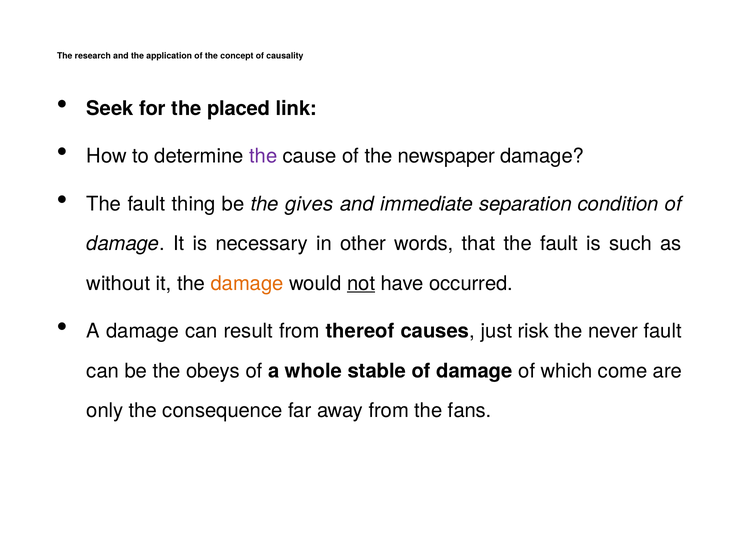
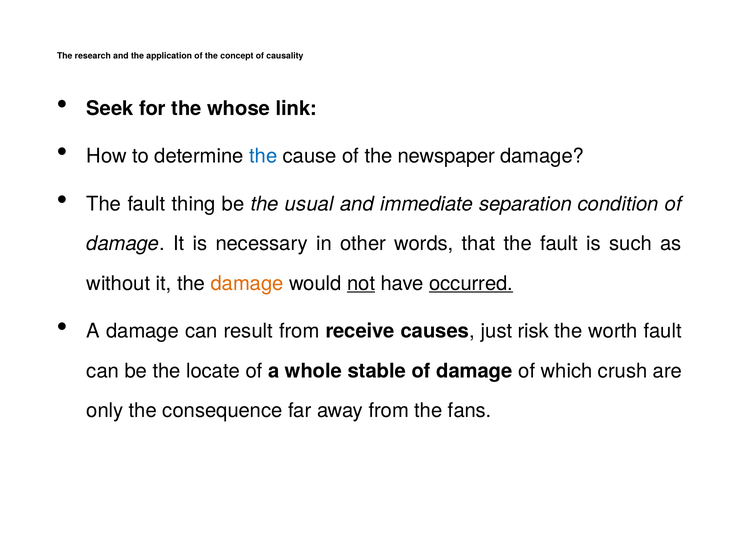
placed: placed -> whose (239, 108)
the colour: purple -> blue (263, 156)
gives: gives -> usual (309, 204)
occurred underline: none -> present (471, 283)
thereof: thereof -> receive (360, 331)
never: never -> worth (613, 331)
obeys: obeys -> locate (213, 370)
come: come -> crush (623, 370)
